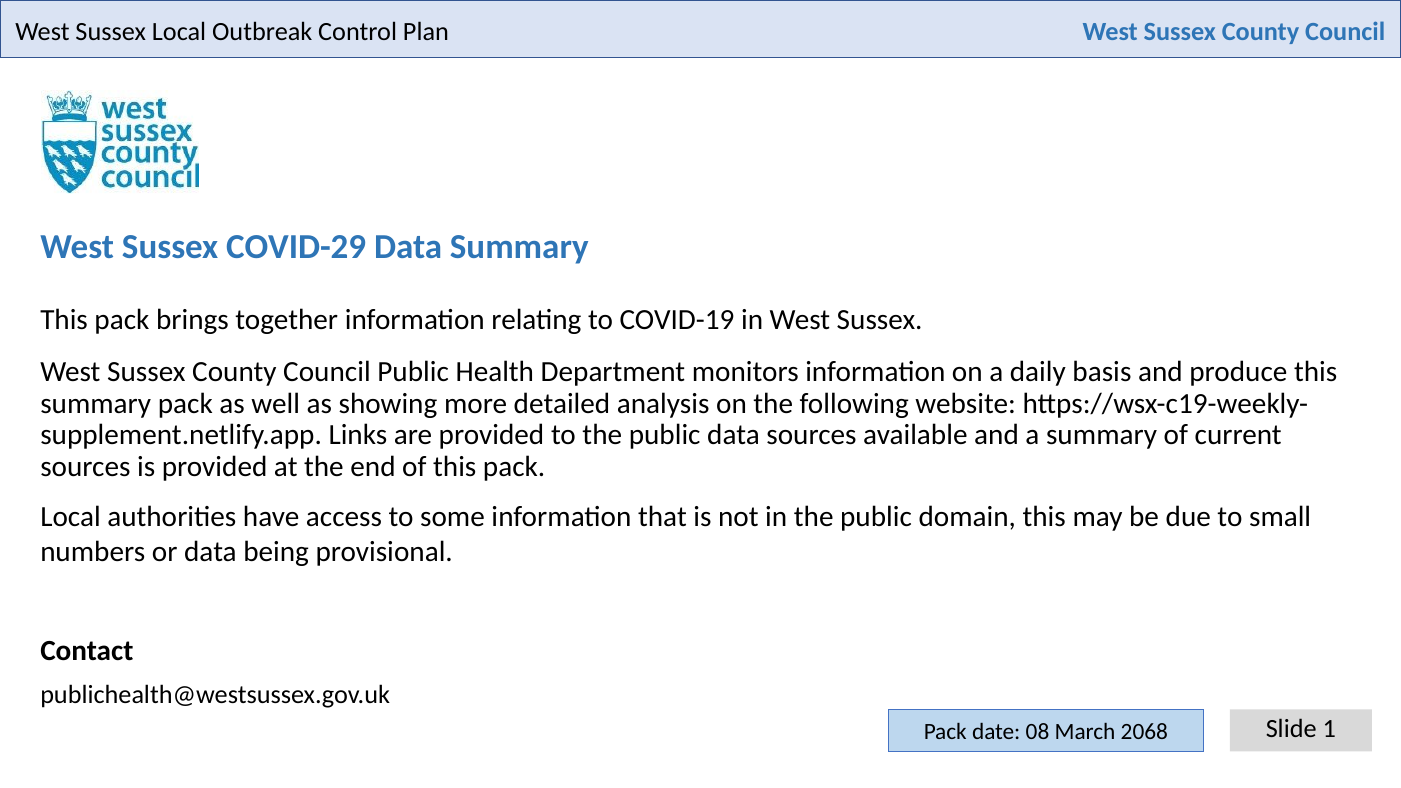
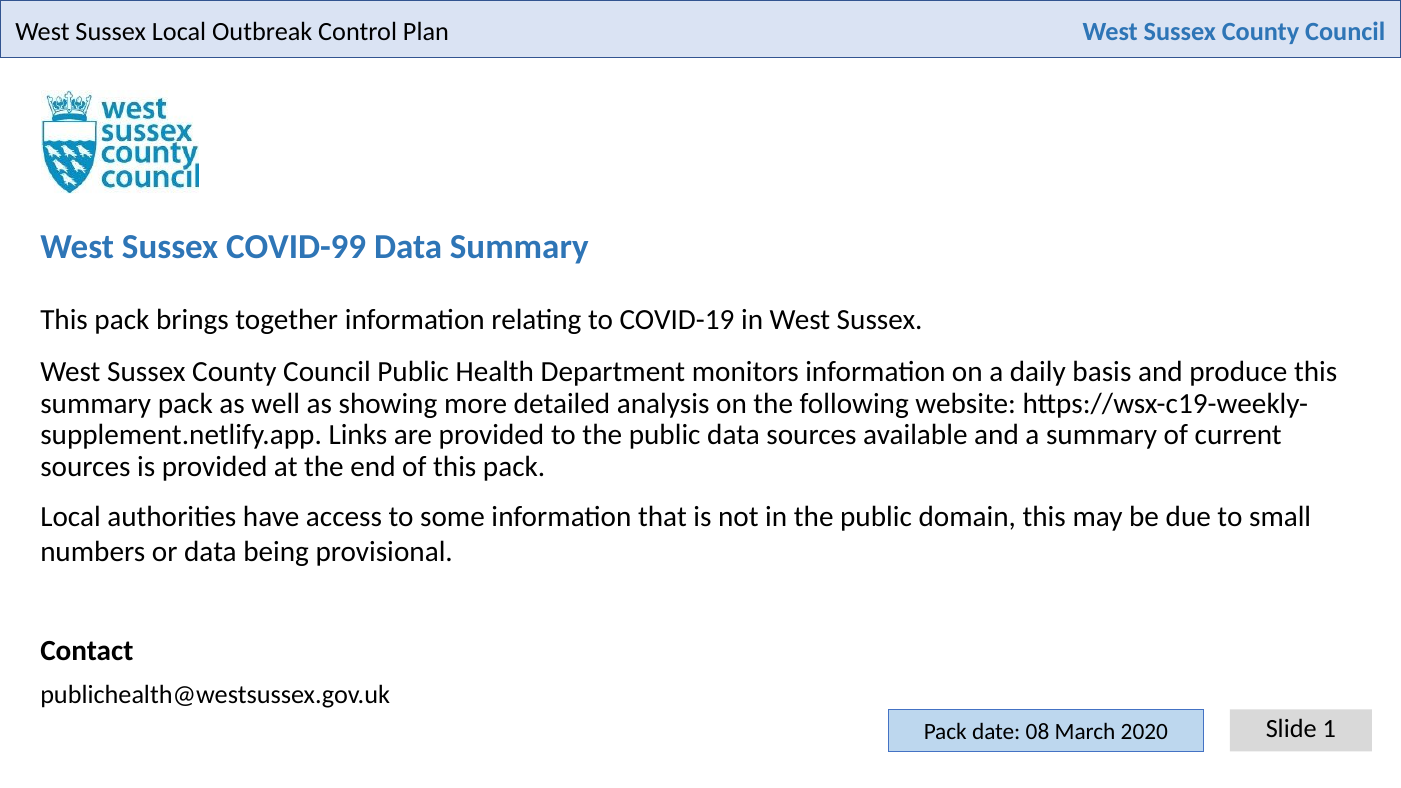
COVID-29: COVID-29 -> COVID-99 (296, 247)
2068: 2068 -> 2020 (1144, 732)
